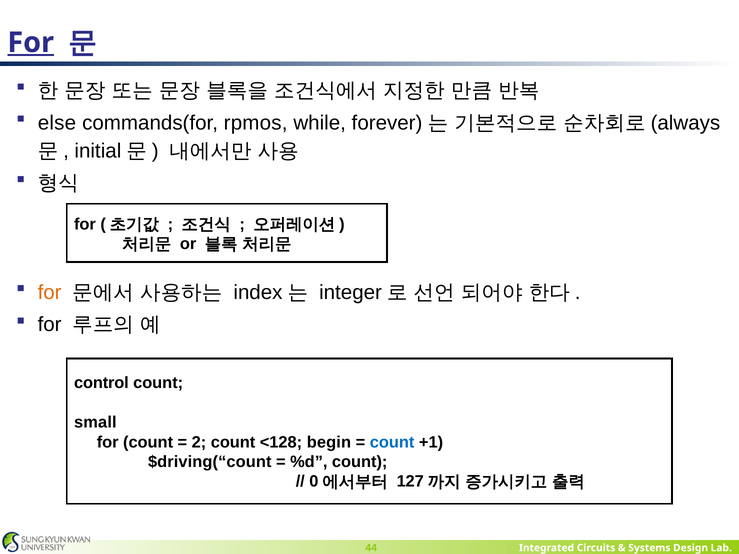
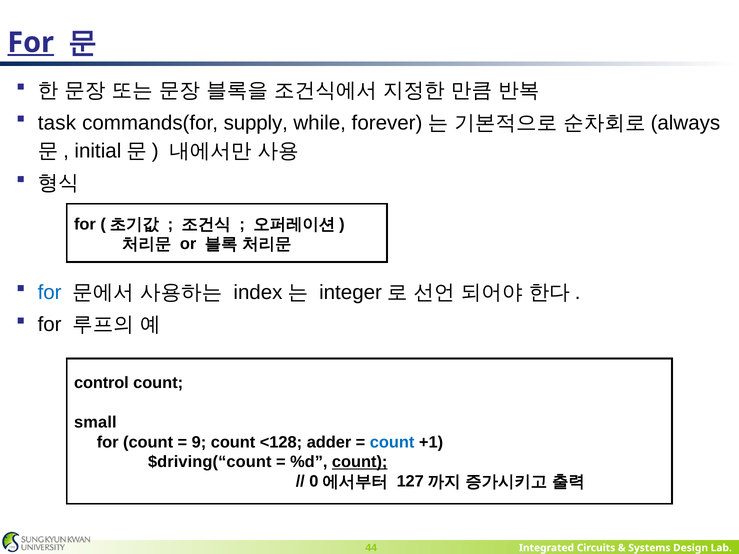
else: else -> task (57, 123)
rpmos: rpmos -> supply (256, 123)
for colour: orange -> blue (50, 293)
2: 2 -> 9 (199, 442)
begin: begin -> adder (329, 442)
count underline: none -> present (360, 462)
